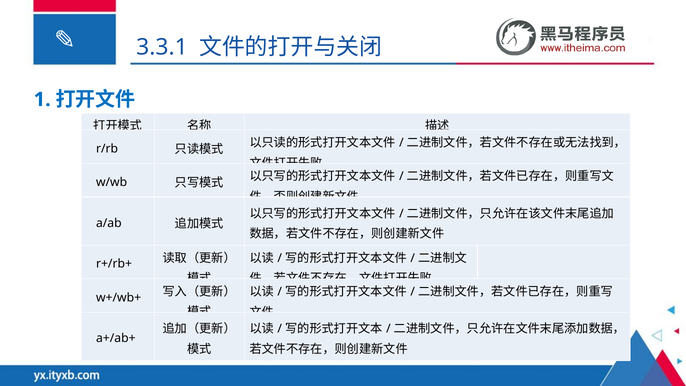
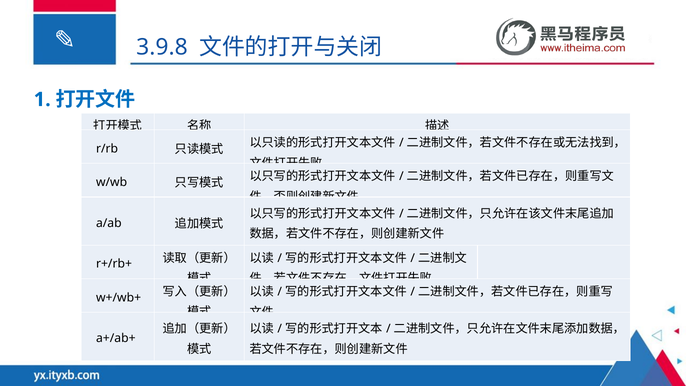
3.3.1: 3.3.1 -> 3.9.8 (162, 47)
